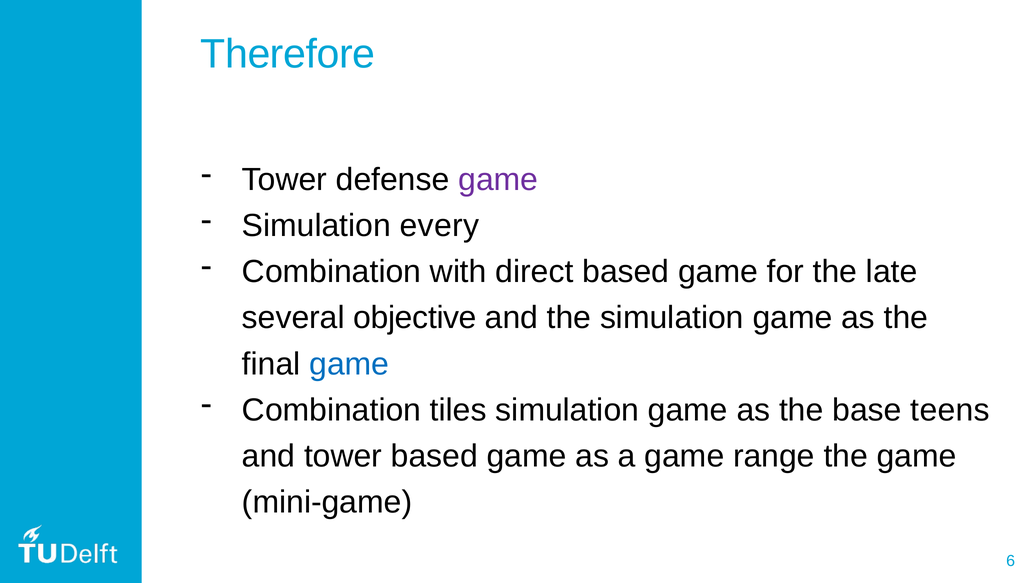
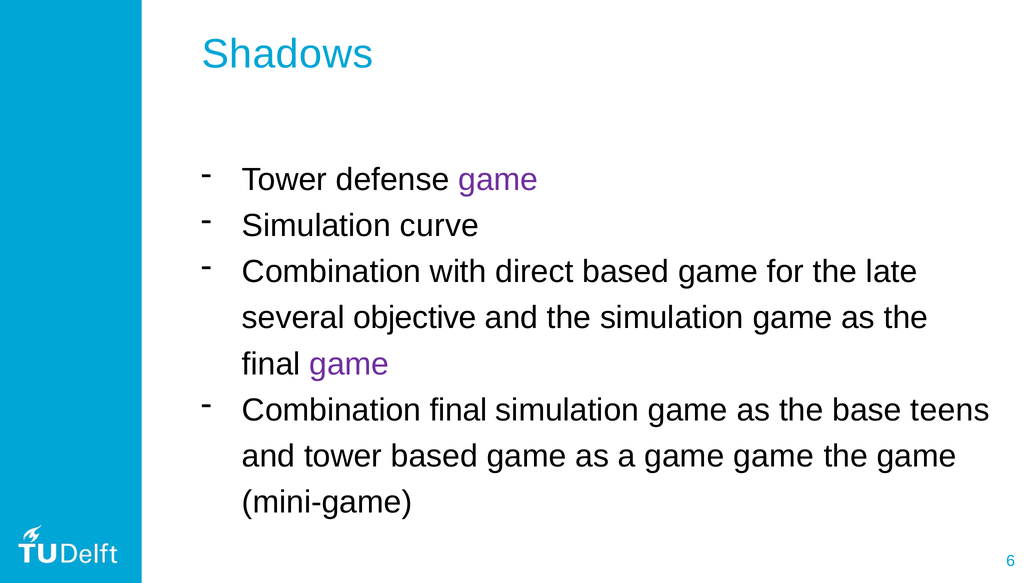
Therefore: Therefore -> Shadows (287, 54)
every: every -> curve (439, 226)
game colour: blue -> purple (349, 364)
Combination tiles: tiles -> final (458, 410)
game range: range -> game (774, 456)
